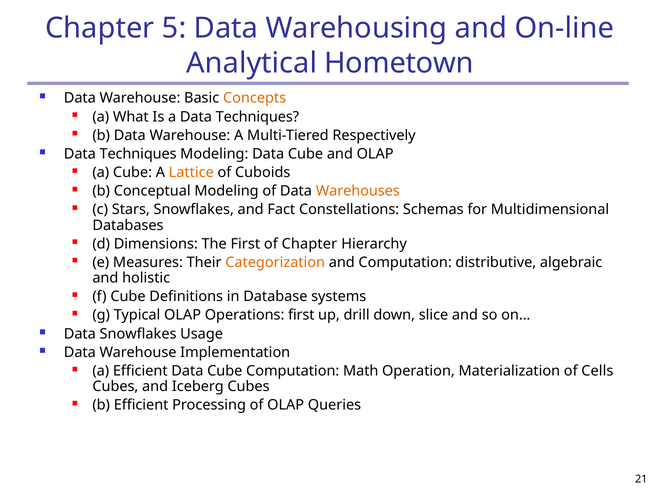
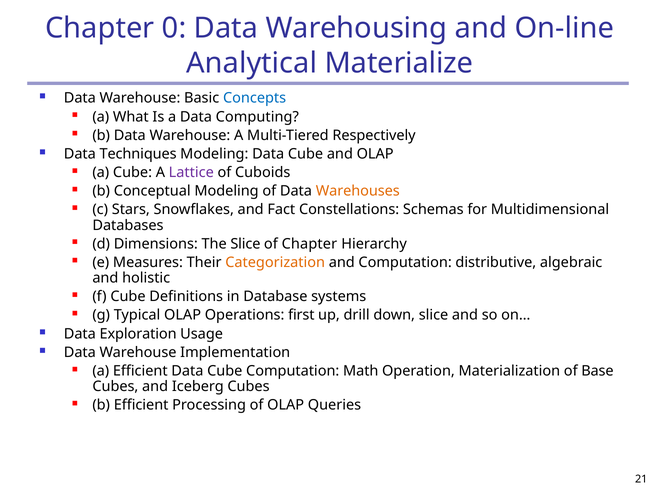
5: 5 -> 0 (174, 28)
Hometown: Hometown -> Materialize (399, 63)
Concepts colour: orange -> blue (255, 98)
a Data Techniques: Techniques -> Computing (257, 117)
Lattice colour: orange -> purple (191, 173)
The First: First -> Slice (245, 244)
Data Snowflakes: Snowflakes -> Exploration (138, 334)
Cells: Cells -> Base (597, 371)
